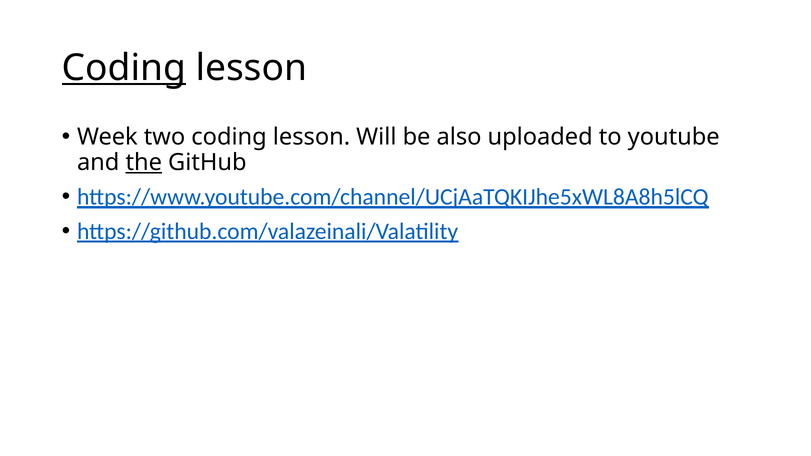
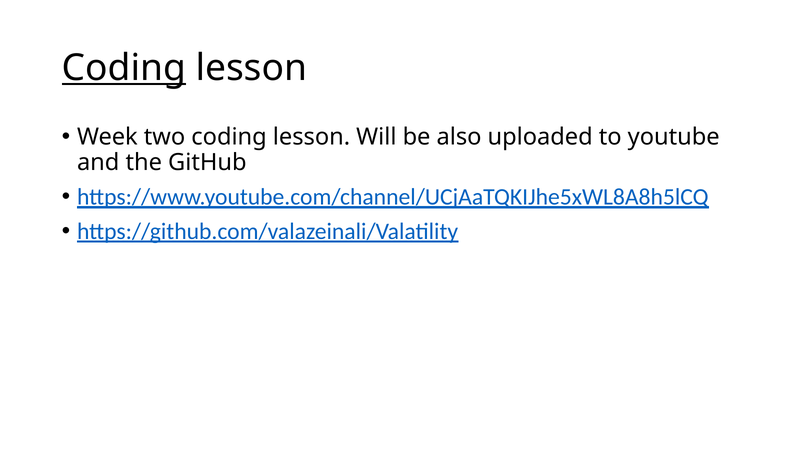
the underline: present -> none (144, 163)
